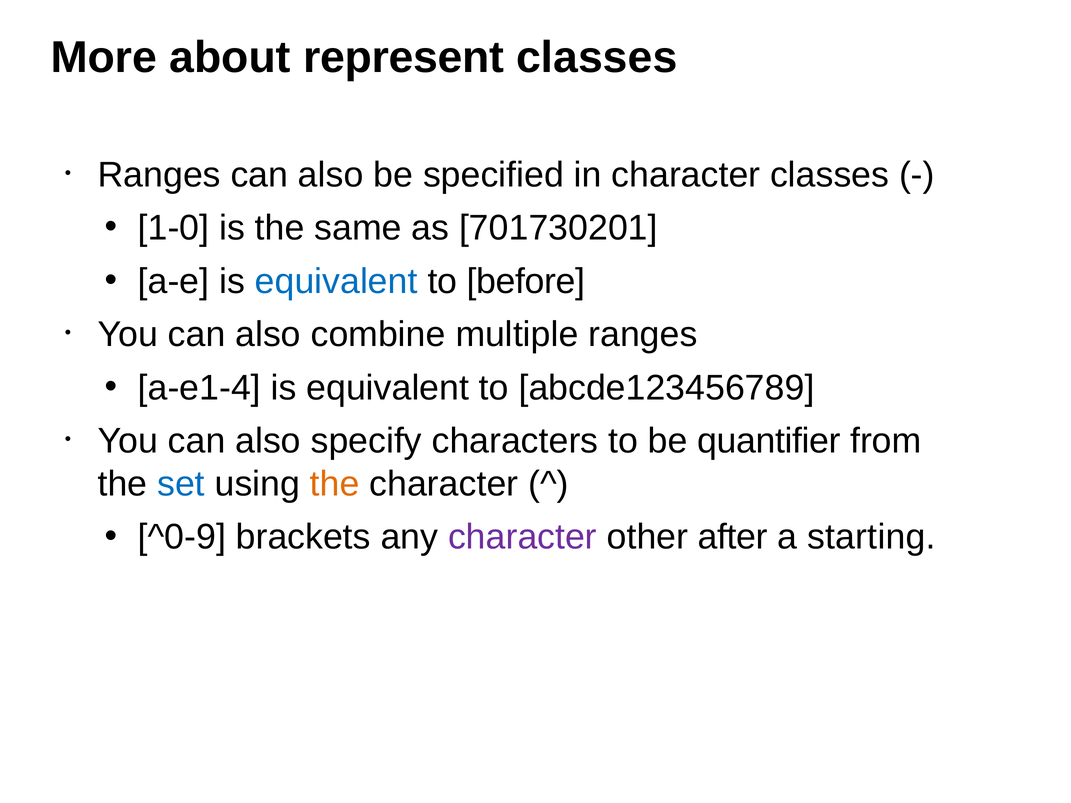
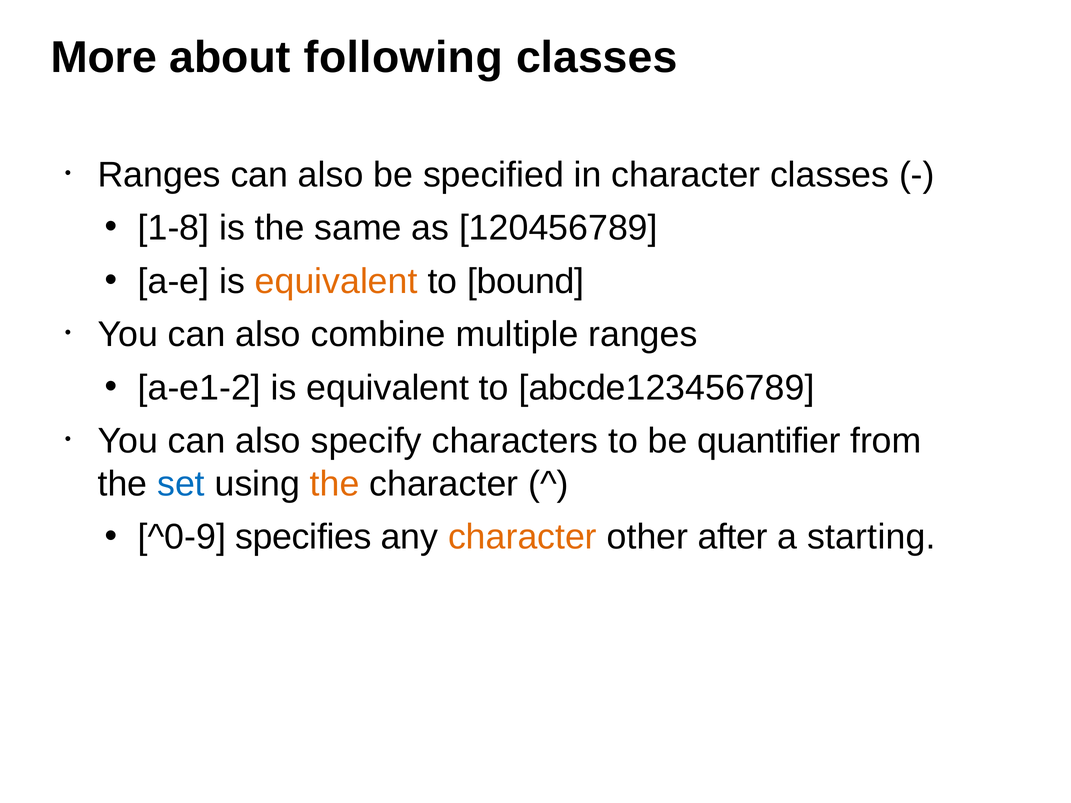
represent: represent -> following (403, 58)
1-0: 1-0 -> 1-8 (174, 228)
701730201: 701730201 -> 120456789 (558, 228)
equivalent colour: blue -> orange (336, 282)
before: before -> bound (526, 282)
a-e1-4: a-e1-4 -> a-e1-2 (199, 388)
brackets: brackets -> specifies (303, 537)
character colour: purple -> orange (523, 537)
